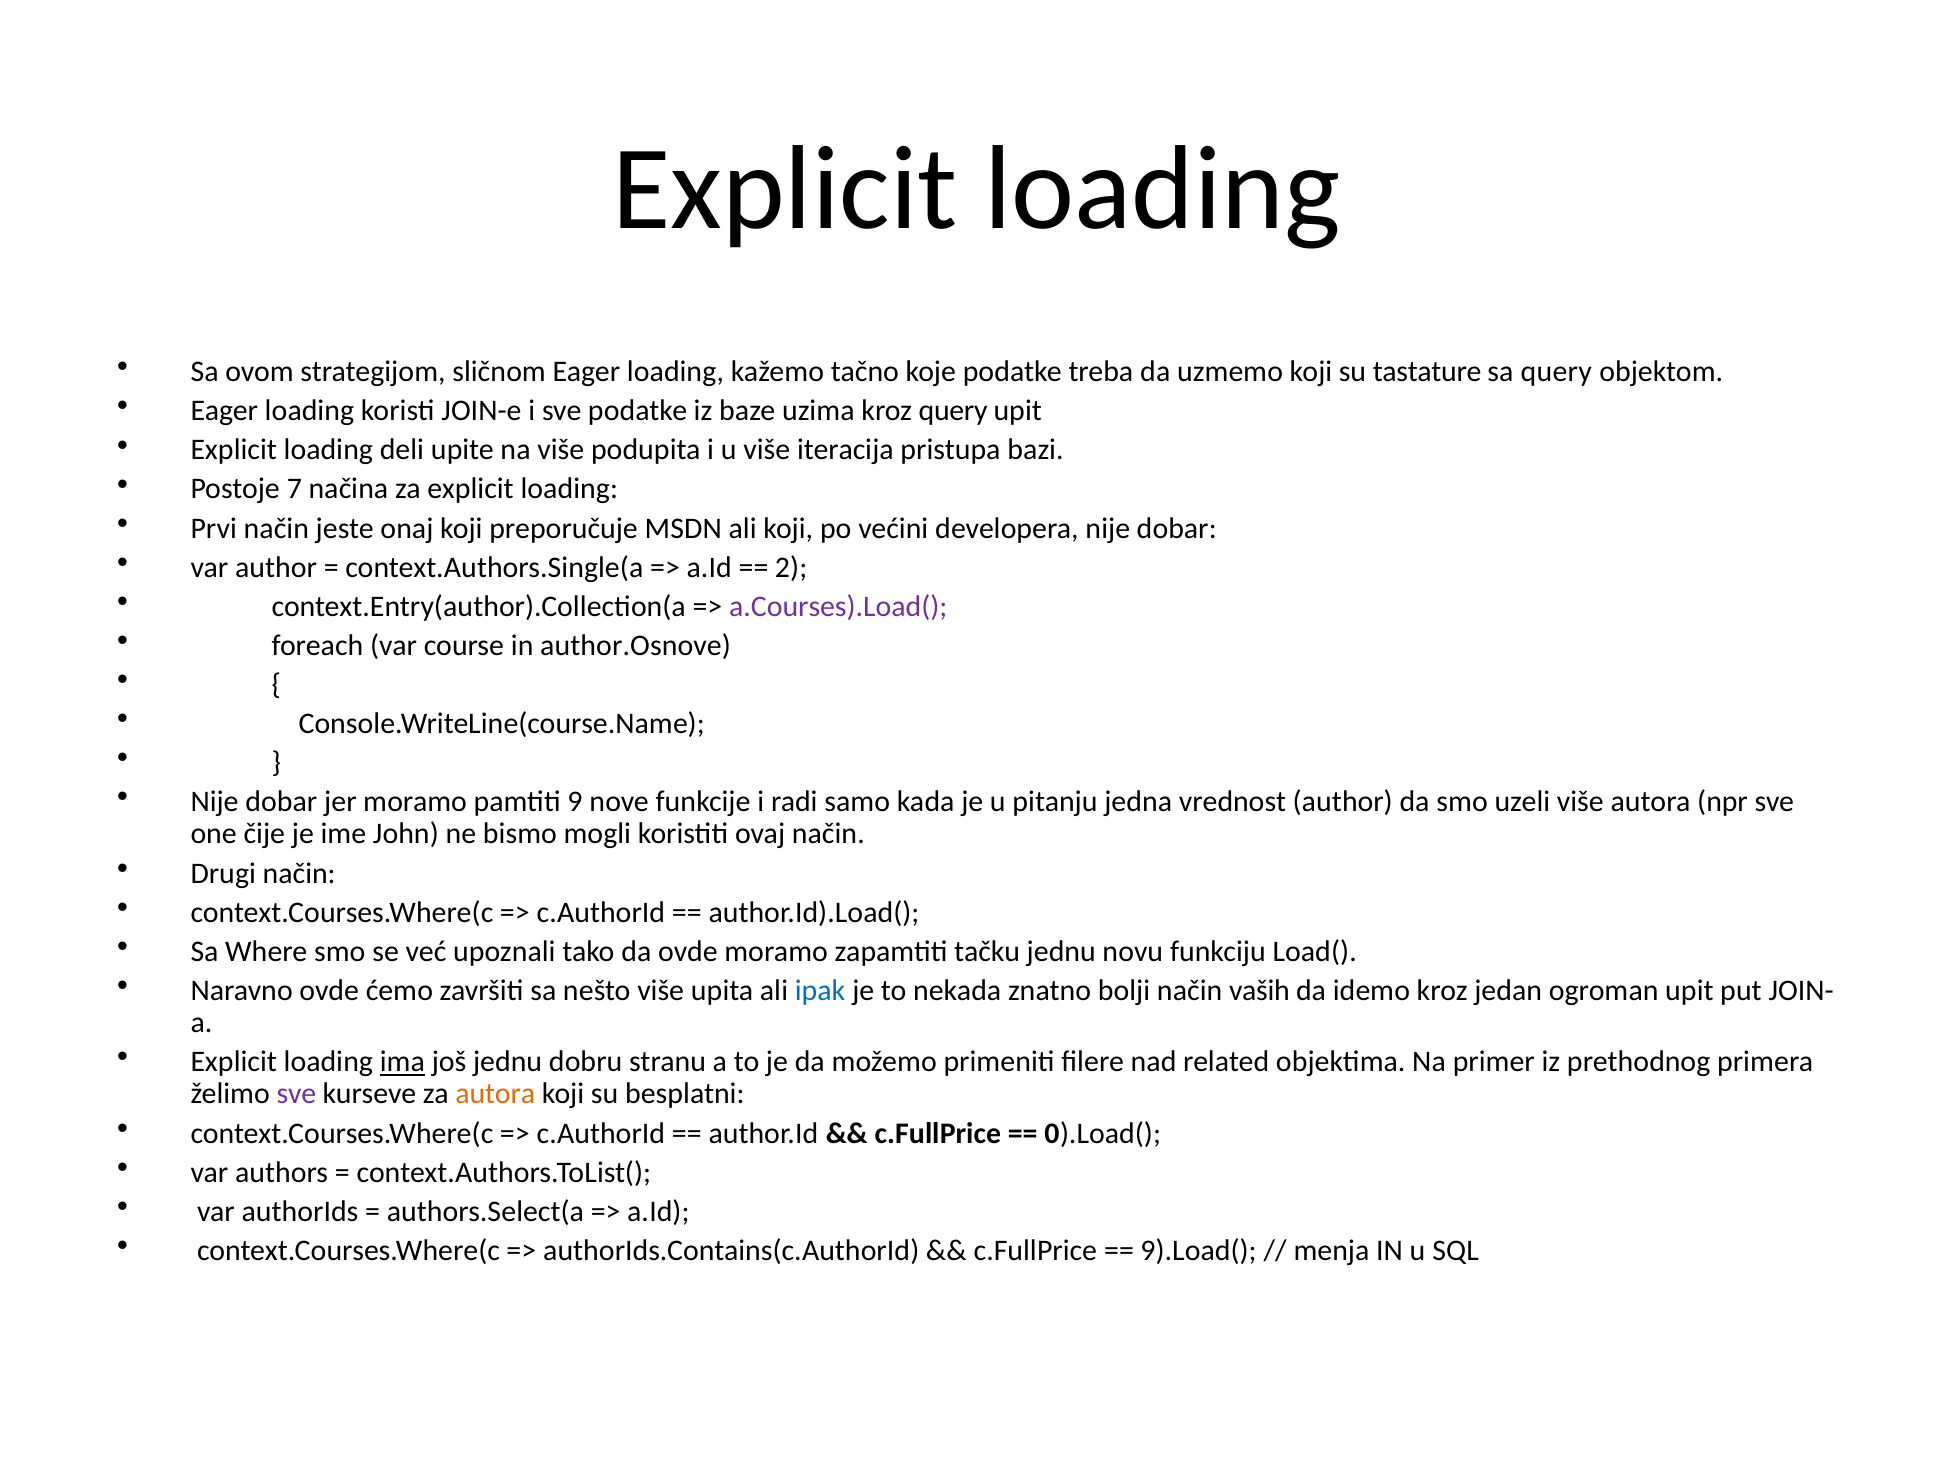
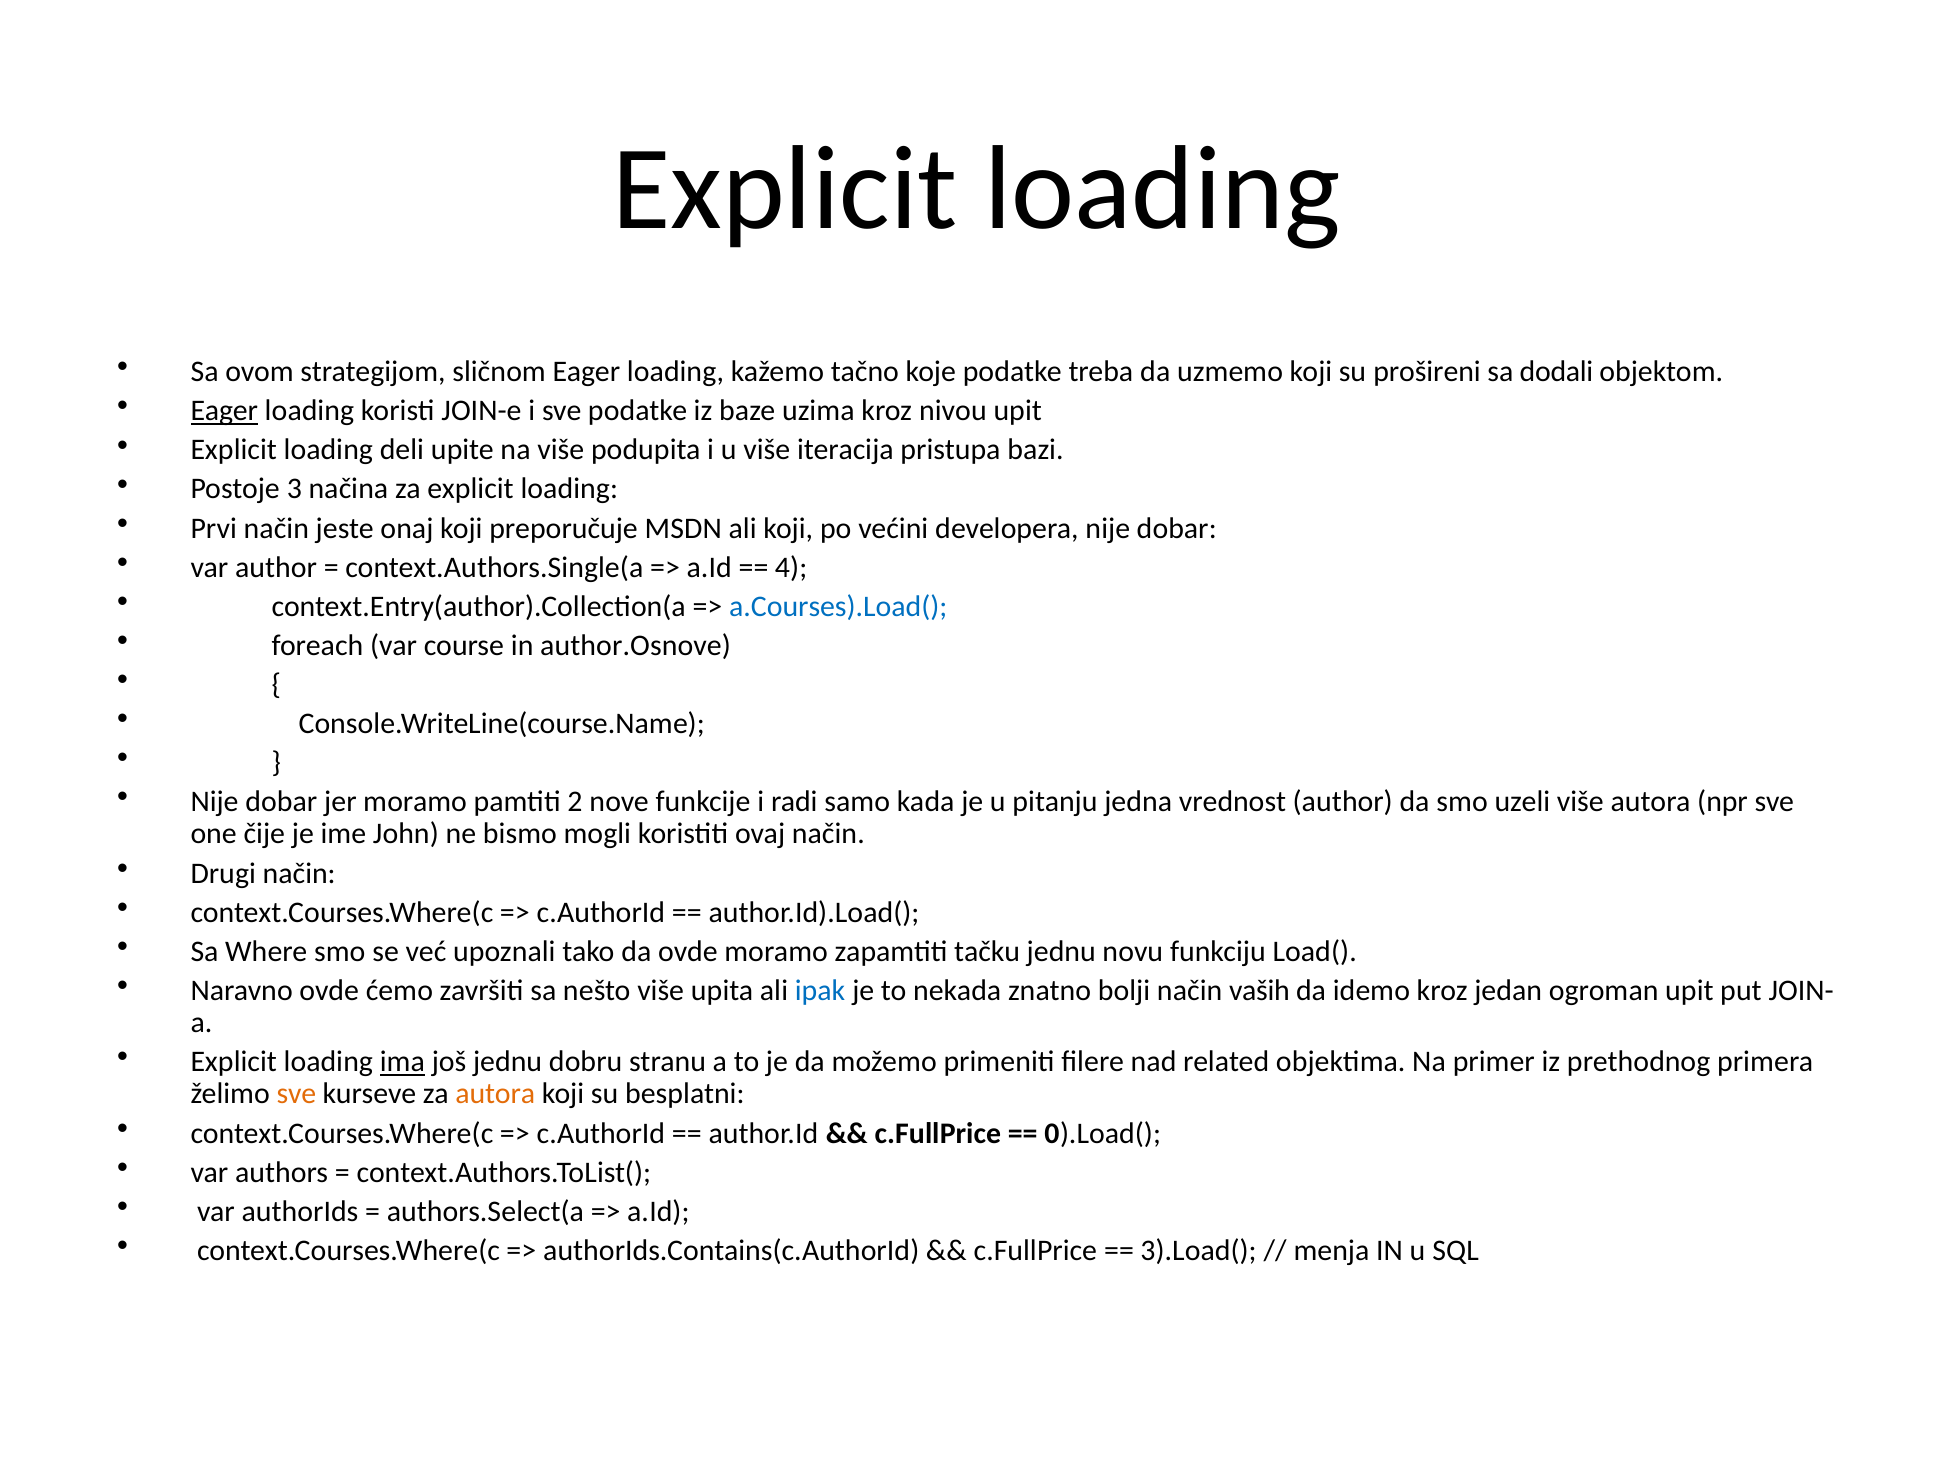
tastature: tastature -> prošireni (1427, 372)
sa query: query -> dodali (1557, 372)
Eager underline: none -> present (224, 411)
kroz query: query -> nivou (953, 411)
7: 7 -> 3 (294, 489)
2: 2 -> 4 (791, 567)
a.Courses).Load( colour: purple -> blue (838, 606)
9: 9 -> 2 (575, 802)
sve colour: purple -> orange (296, 1094)
9).Load(: 9).Load( -> 3).Load( (1199, 1250)
